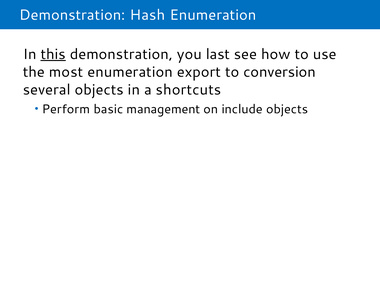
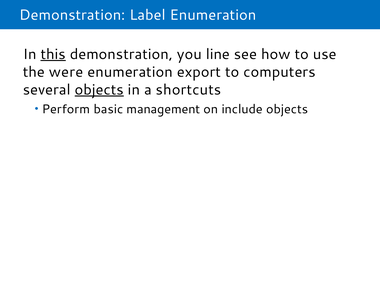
Hash: Hash -> Label (147, 15)
last: last -> line (218, 54)
most: most -> were (66, 72)
conversion: conversion -> computers (279, 72)
objects underline: none -> present (99, 90)
